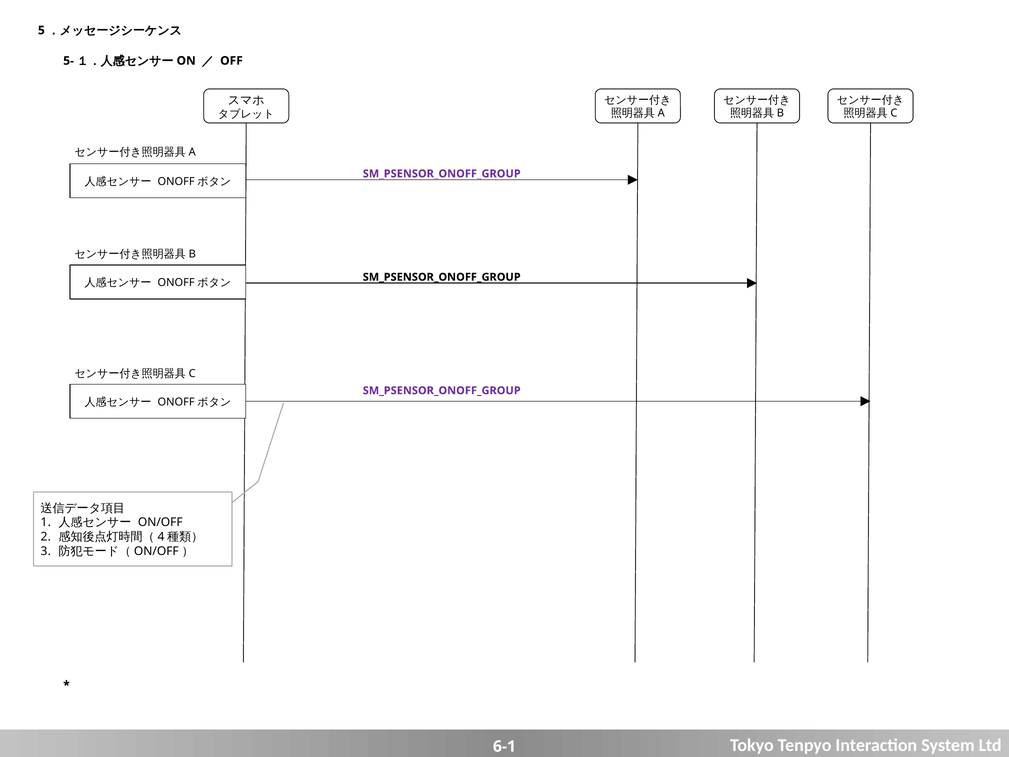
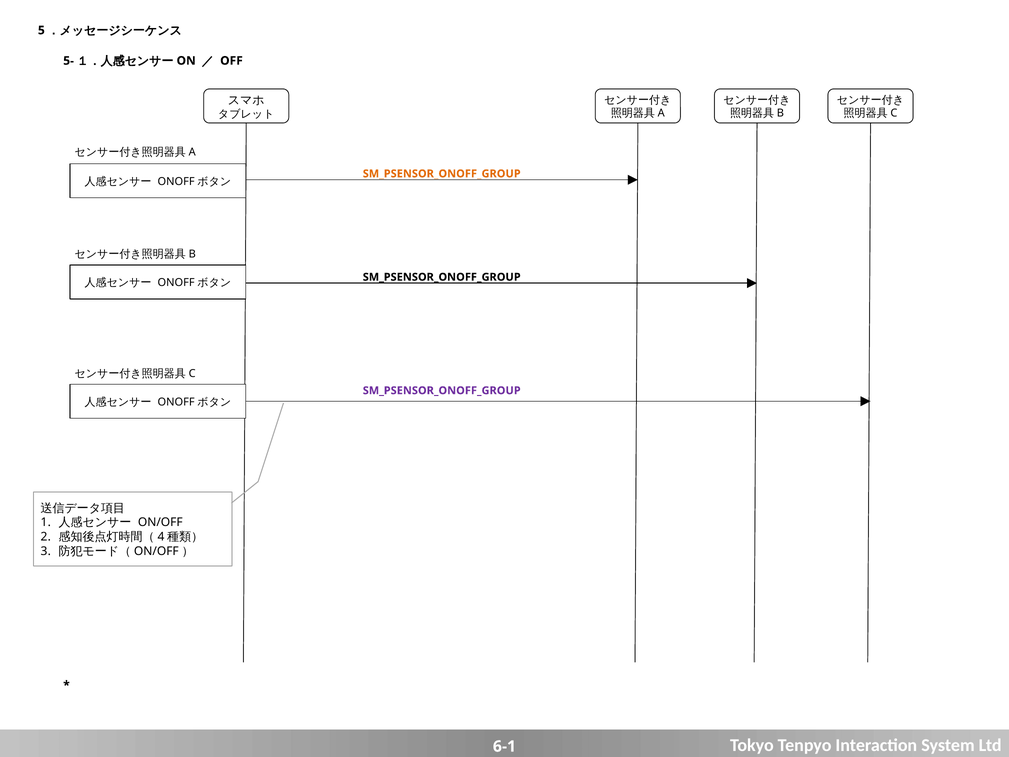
SM_PSENSOR_ONOFF_GROUP colour: purple -> orange (442, 174)
